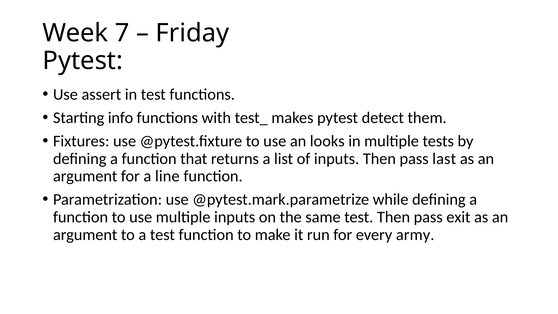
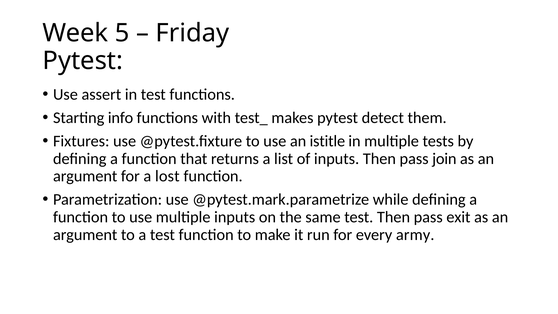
7: 7 -> 5 (122, 33)
looks: looks -> istitle (327, 141)
last: last -> join (444, 159)
line: line -> lost (167, 176)
